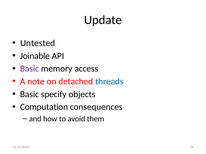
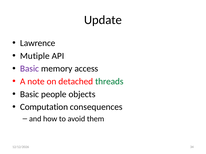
Untested: Untested -> Lawrence (38, 43)
Joinable: Joinable -> Mutiple (35, 56)
threads colour: blue -> green (109, 82)
specify: specify -> people (54, 95)
